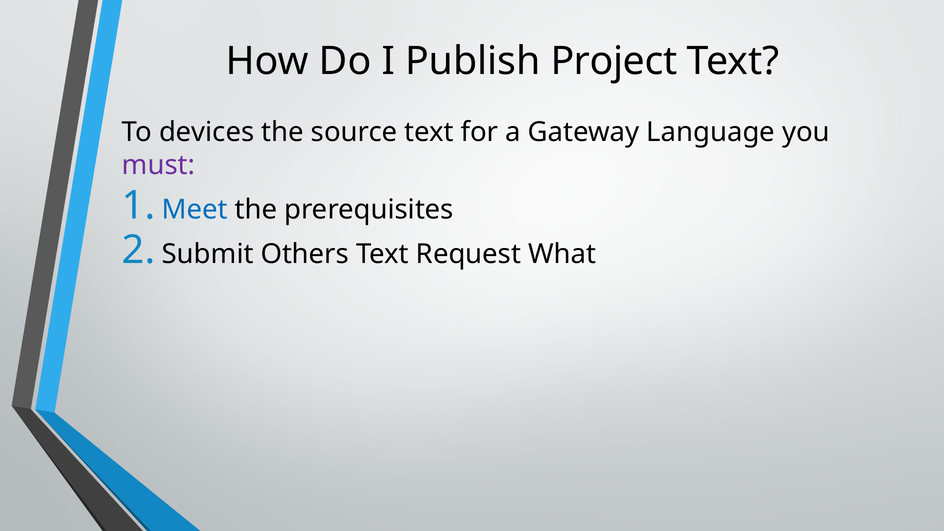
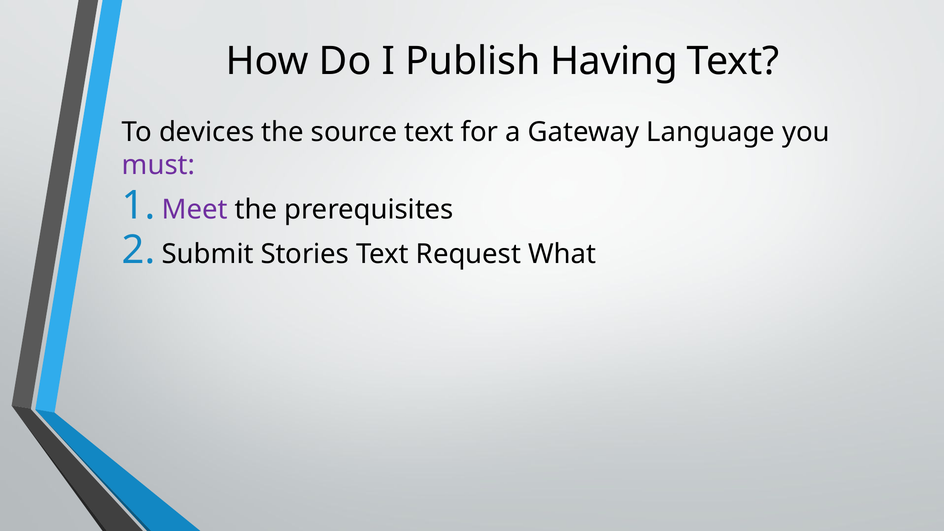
Project: Project -> Having (614, 61)
Meet colour: blue -> purple (195, 210)
Others: Others -> Stories (305, 254)
